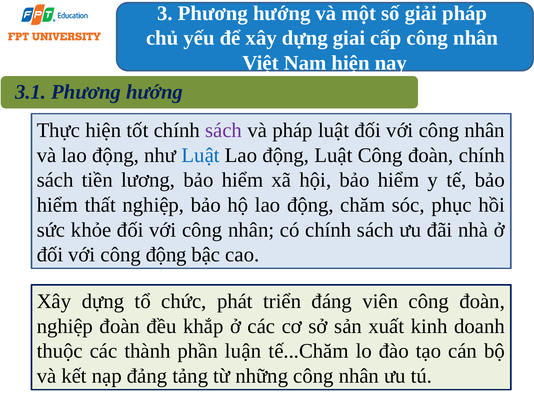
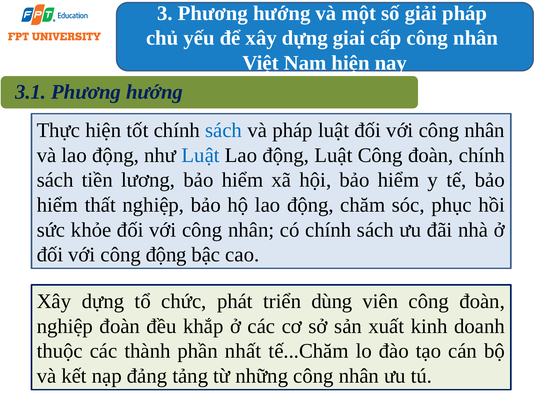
sách colour: purple -> blue (224, 130)
đáng: đáng -> dùng (332, 302)
luận: luận -> nhất (243, 352)
